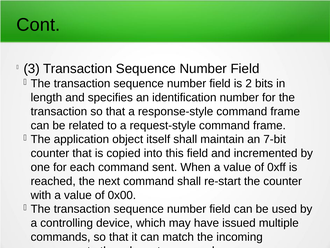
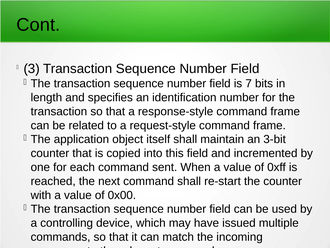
2: 2 -> 7 (249, 83)
7-bit: 7-bit -> 3-bit (275, 139)
